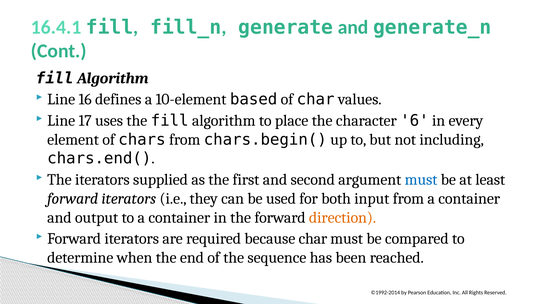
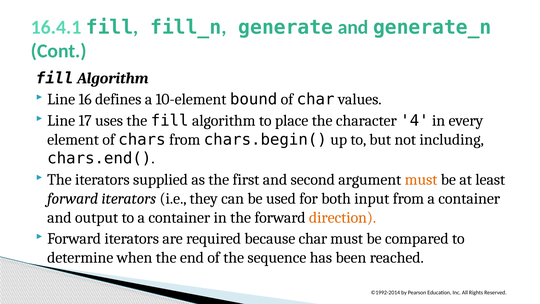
based: based -> bound (254, 99)
6: 6 -> 4 (414, 120)
must colour: blue -> orange (421, 179)
